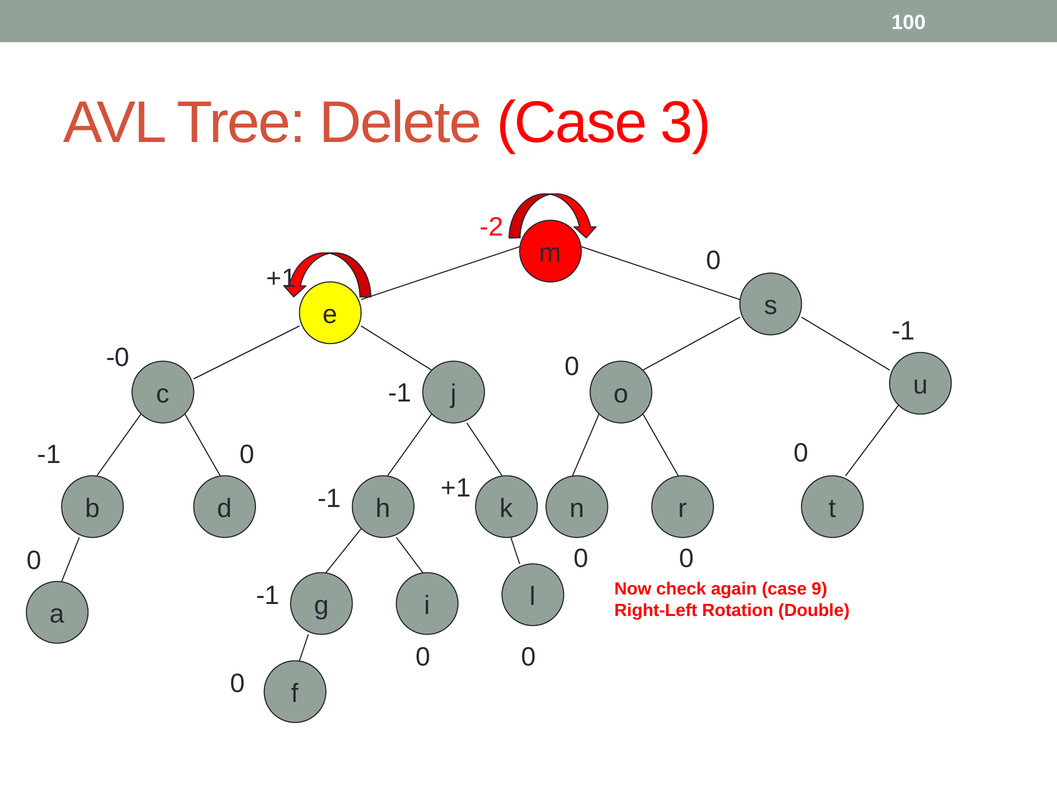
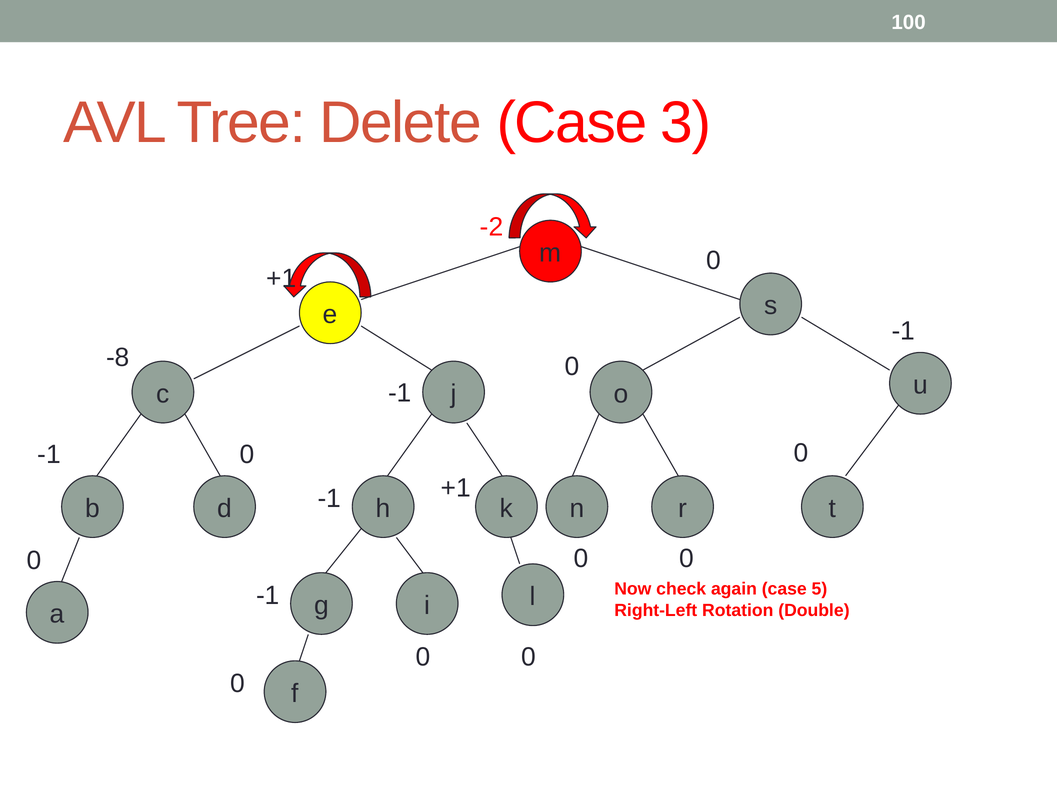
-0: -0 -> -8 (118, 358)
9: 9 -> 5 (819, 589)
